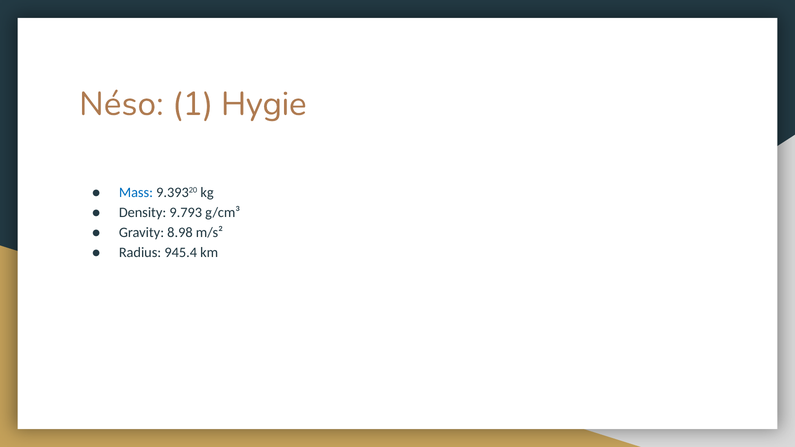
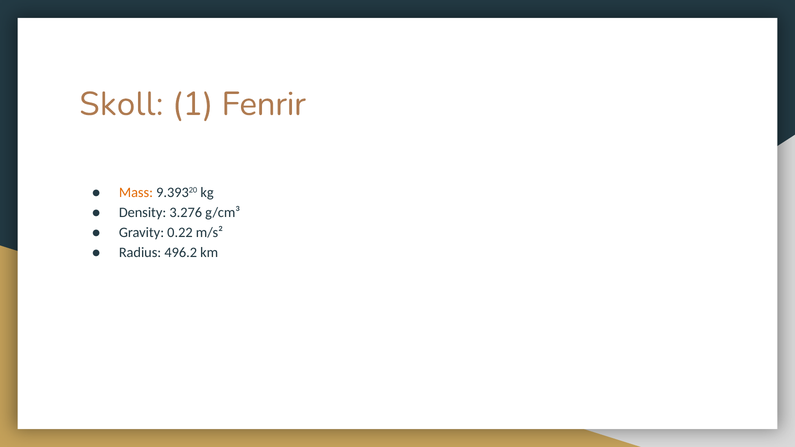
Néso: Néso -> Skoll (121, 104)
Hygie: Hygie -> Fenrir (264, 104)
Mass colour: blue -> orange (136, 193)
9.793: 9.793 -> 3.276 (186, 213)
8.98: 8.98 -> 0.22 (180, 233)
945.4: 945.4 -> 496.2 (181, 253)
